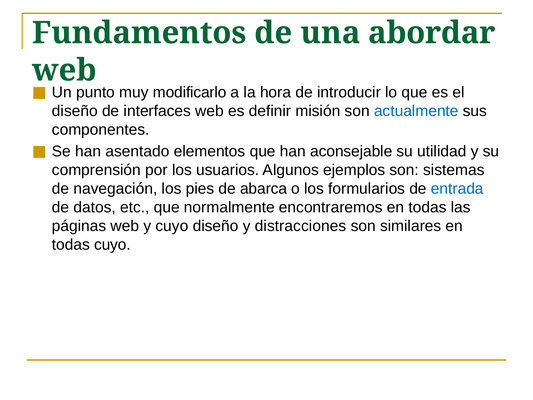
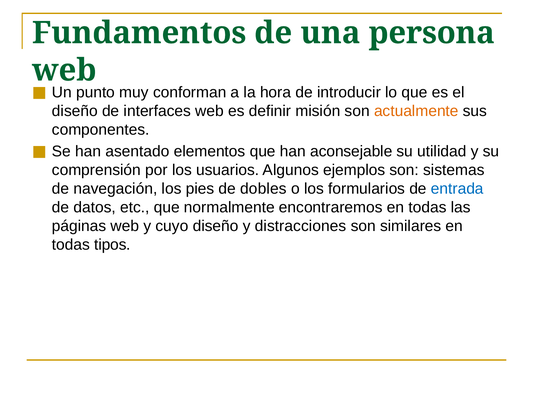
abordar: abordar -> persona (432, 33)
modificarlo: modificarlo -> conforman (190, 92)
actualmente colour: blue -> orange (416, 111)
abarca: abarca -> dobles (263, 189)
todas cuyo: cuyo -> tipos (112, 245)
